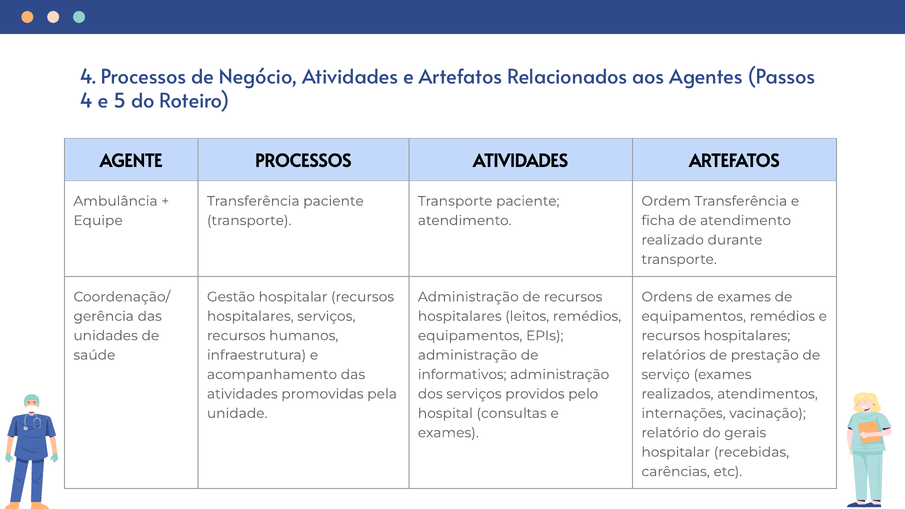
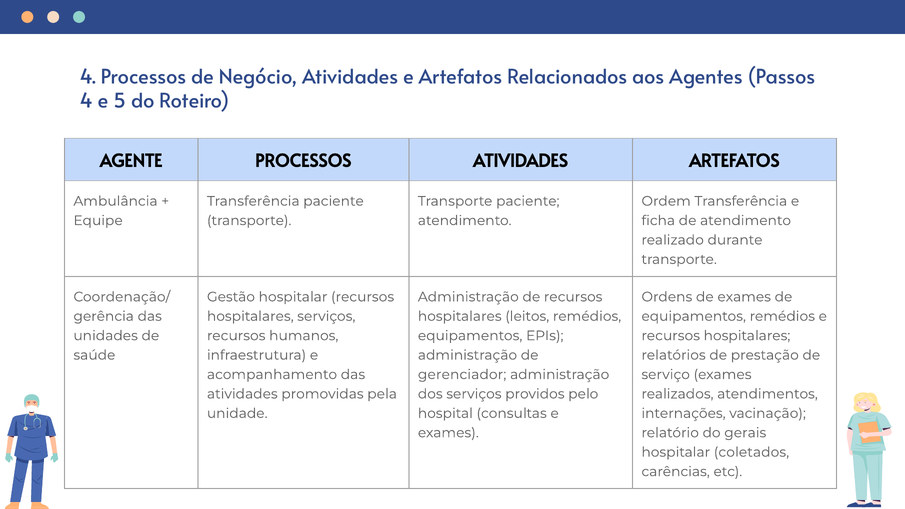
informativos: informativos -> gerenciador (462, 375)
recebidas: recebidas -> coletados (751, 452)
